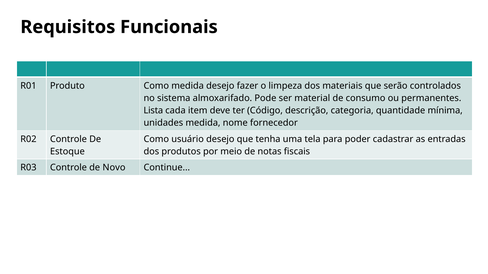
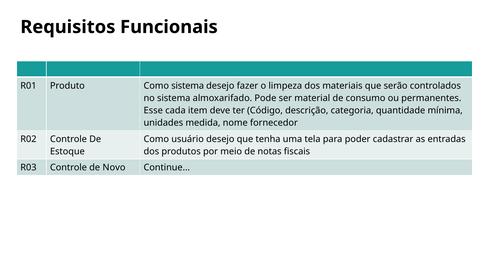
Como medida: medida -> sistema (188, 86)
Lista: Lista -> Esse (153, 111)
